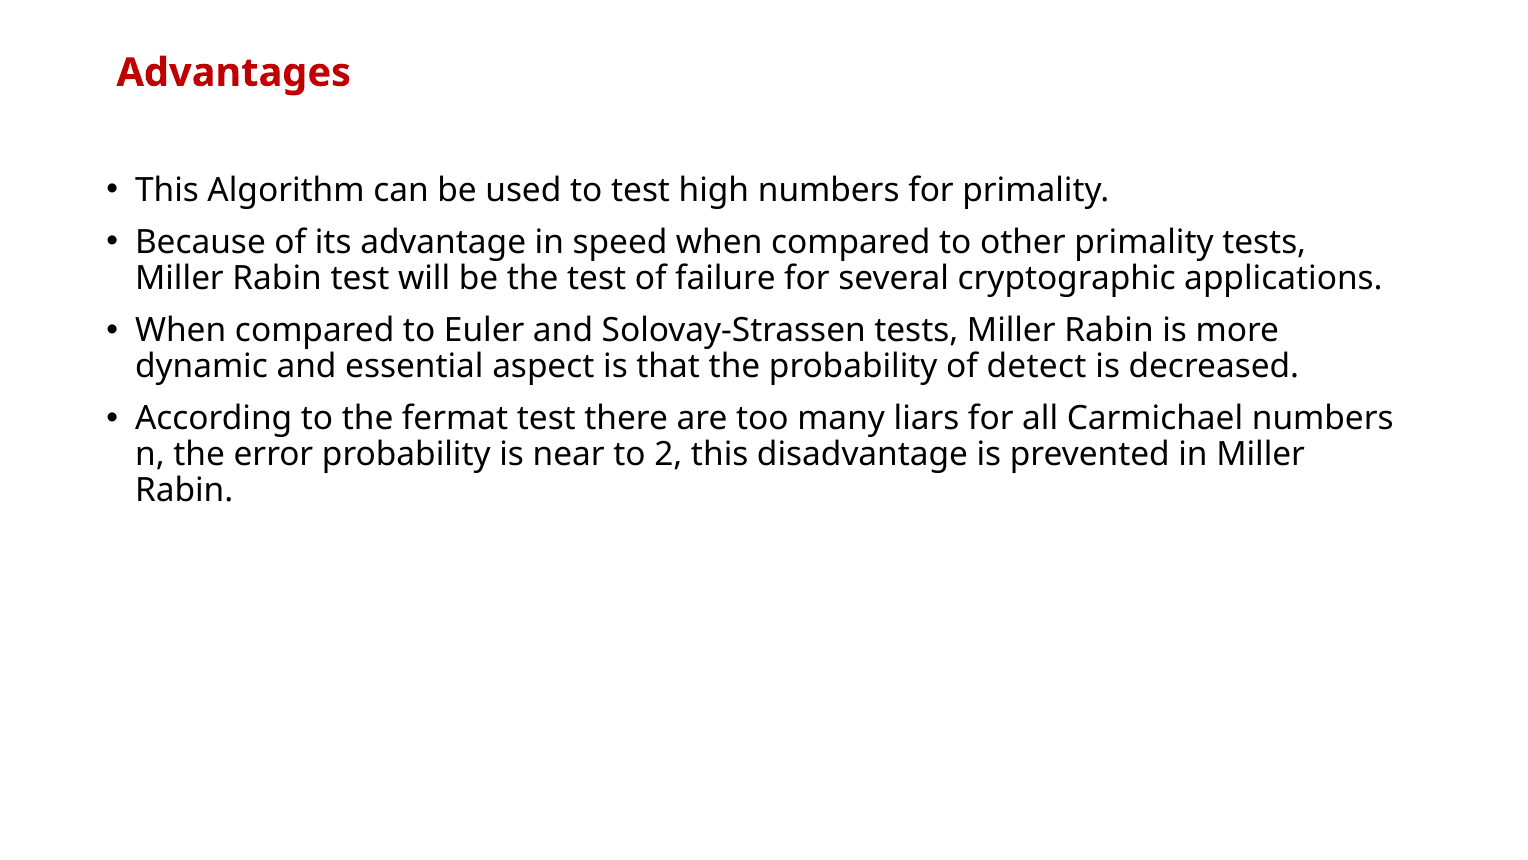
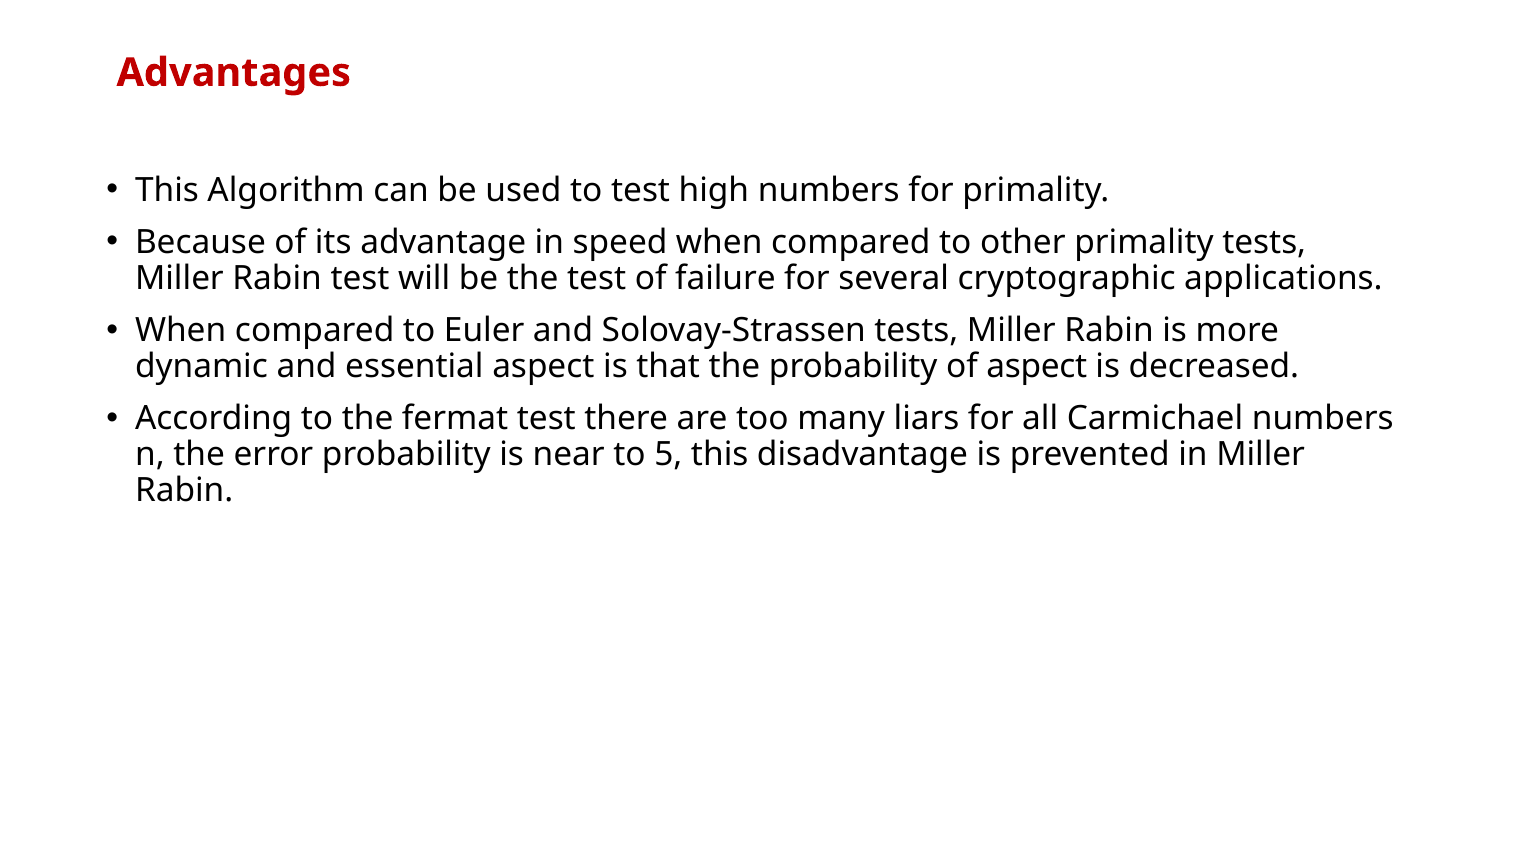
of detect: detect -> aspect (1037, 366)
2: 2 -> 5 (668, 454)
